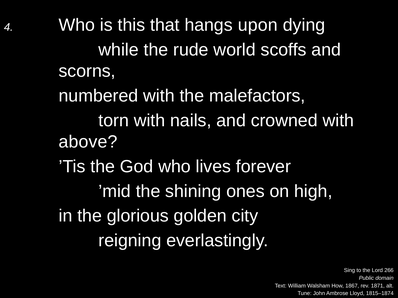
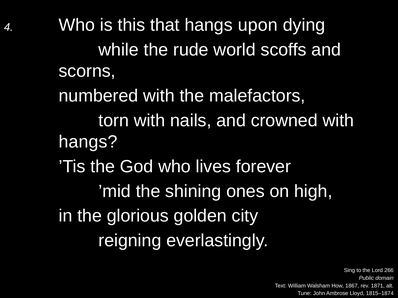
above: above -> hangs (88, 142)
